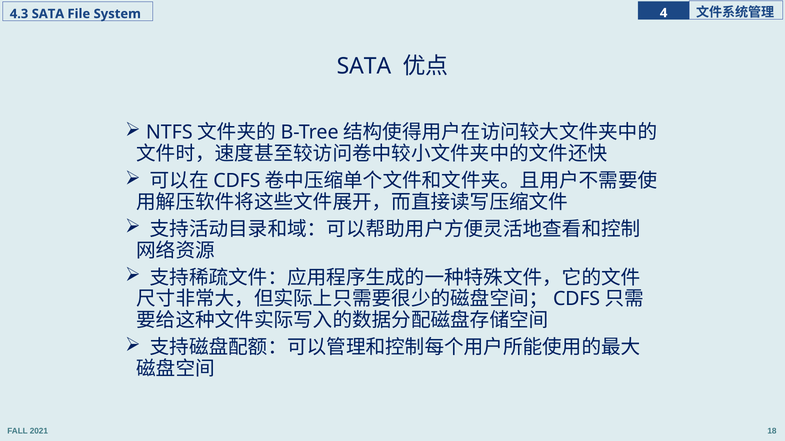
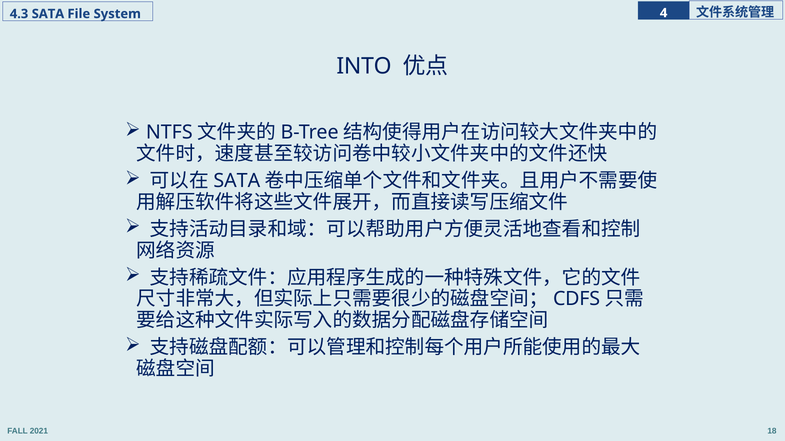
SATA: SATA -> INTO (364, 66)
CDFS: CDFS -> SATA (237, 181)
